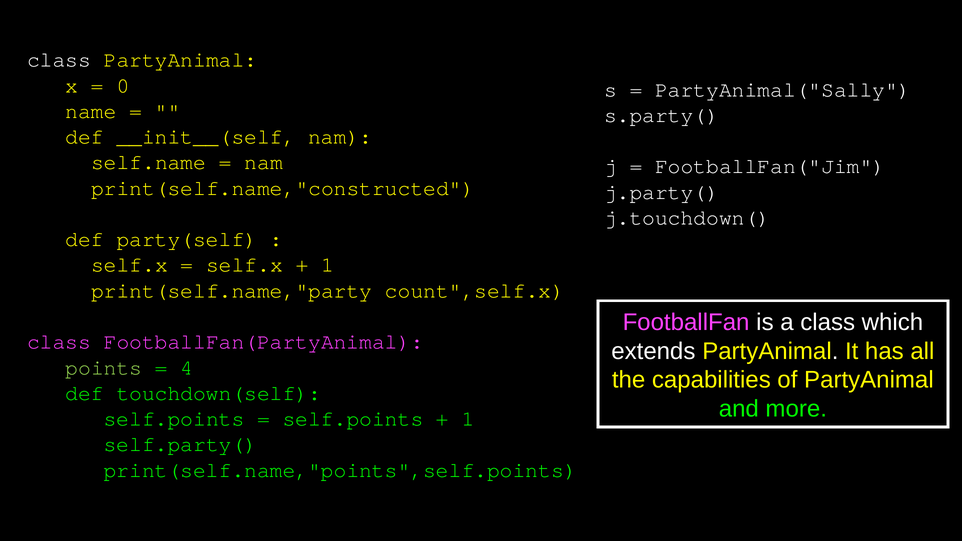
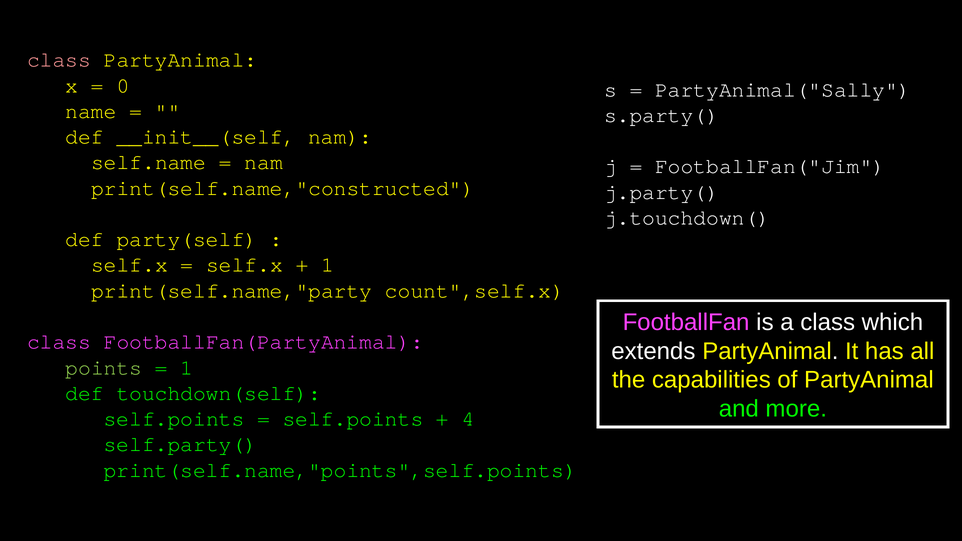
class colour: white -> pink (59, 60)
4: 4 -> 1 (187, 368)
1: 1 -> 4 (468, 419)
